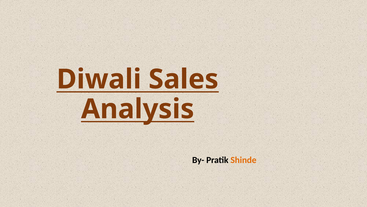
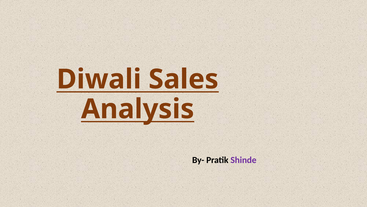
Shinde colour: orange -> purple (243, 160)
